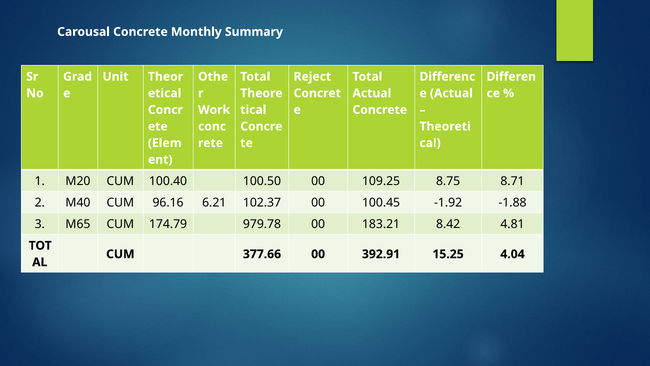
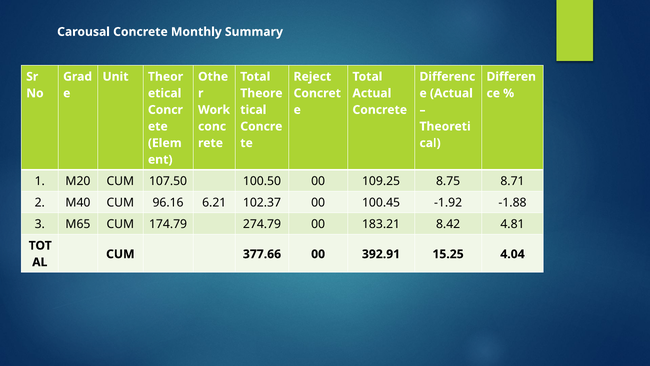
100.40: 100.40 -> 107.50 (168, 181)
979.78: 979.78 -> 274.79 (262, 224)
